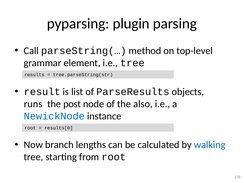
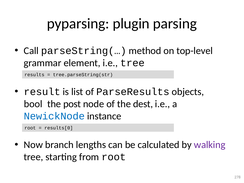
runs: runs -> bool (33, 104)
also: also -> dest (143, 104)
walking colour: blue -> purple (210, 145)
